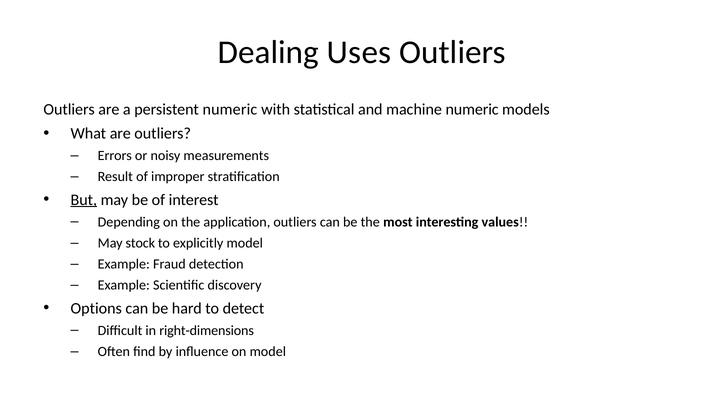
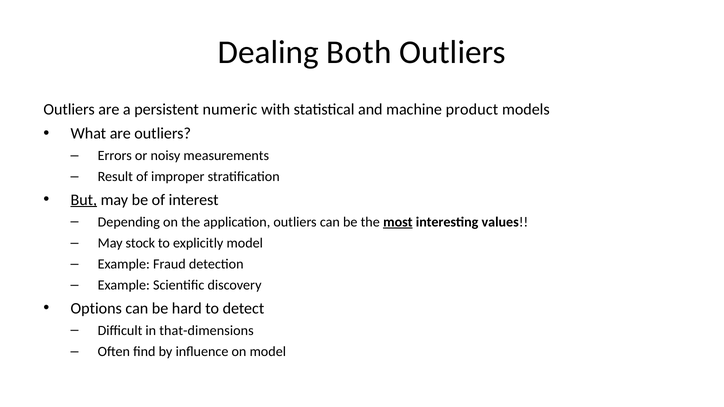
Uses: Uses -> Both (359, 53)
machine numeric: numeric -> product (472, 109)
most underline: none -> present (398, 222)
right-dimensions: right-dimensions -> that-dimensions (207, 331)
